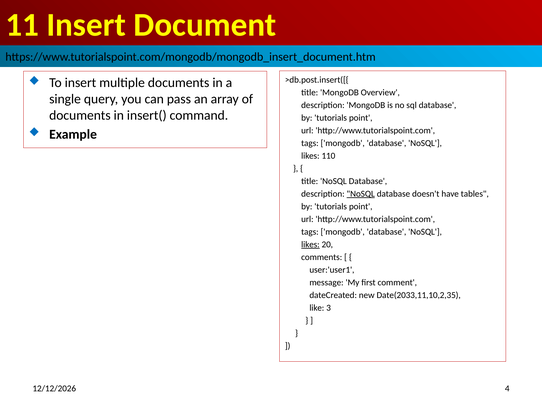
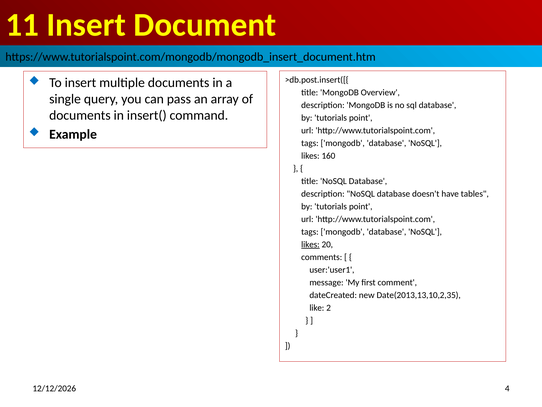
110: 110 -> 160 (328, 156)
NoSQL underline: present -> none (361, 194)
Date(2033,11,10,2,35: Date(2033,11,10,2,35 -> Date(2013,13,10,2,35 (419, 295)
3: 3 -> 2 (329, 307)
